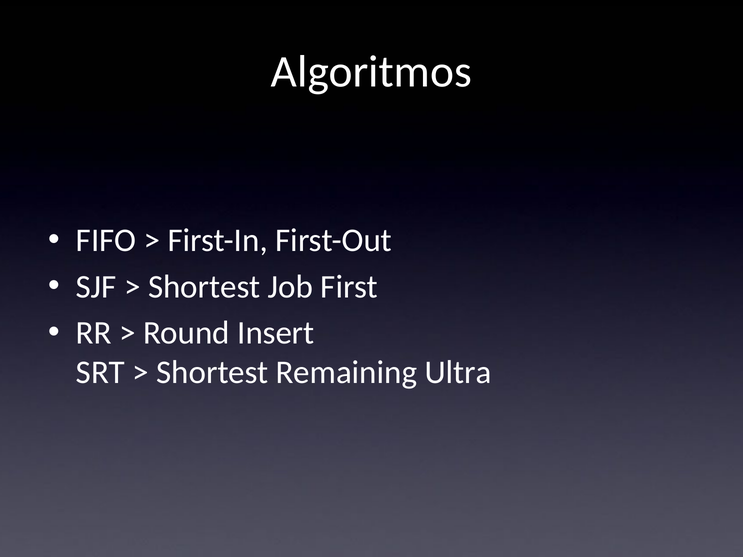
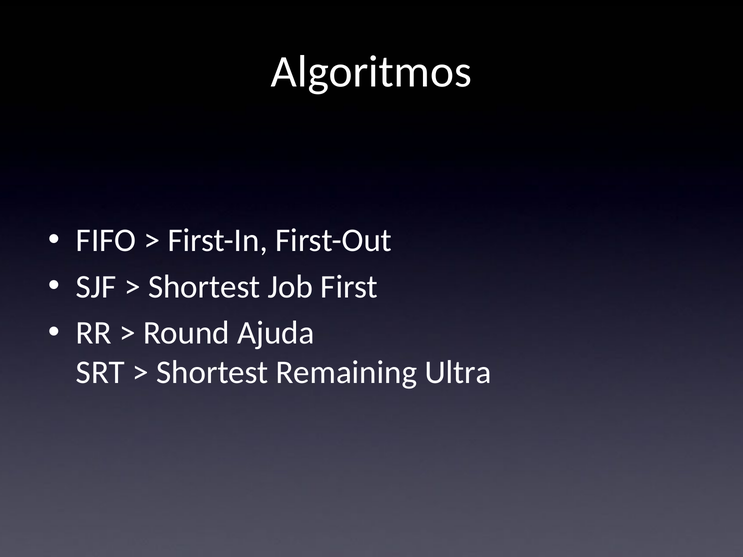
Insert: Insert -> Ajuda (276, 333)
